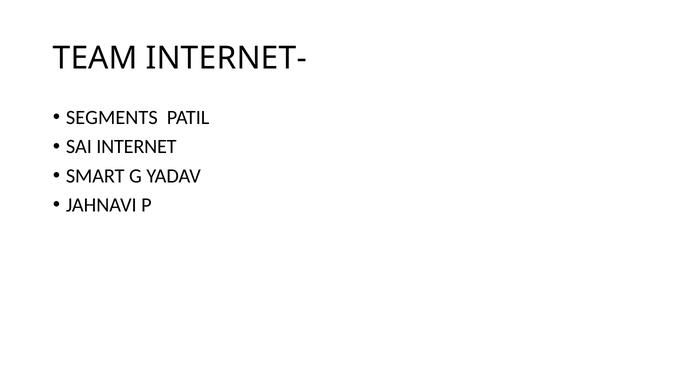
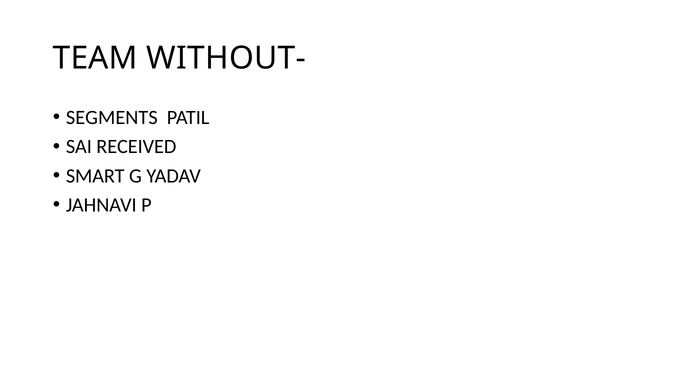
INTERNET-: INTERNET- -> WITHOUT- (226, 58)
INTERNET: INTERNET -> RECEIVED (136, 146)
